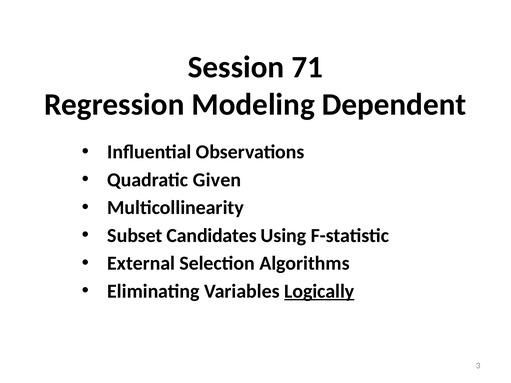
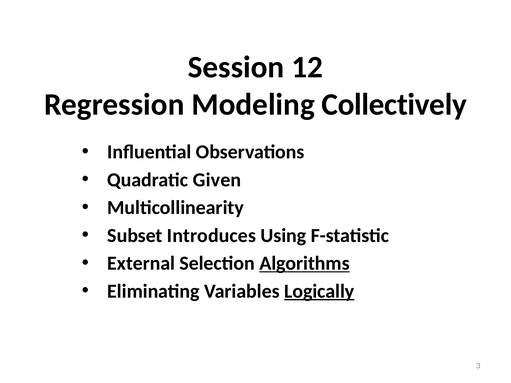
71: 71 -> 12 (307, 67)
Dependent: Dependent -> Collectively (394, 105)
Candidates: Candidates -> Introduces (211, 236)
Algorithms underline: none -> present (304, 264)
